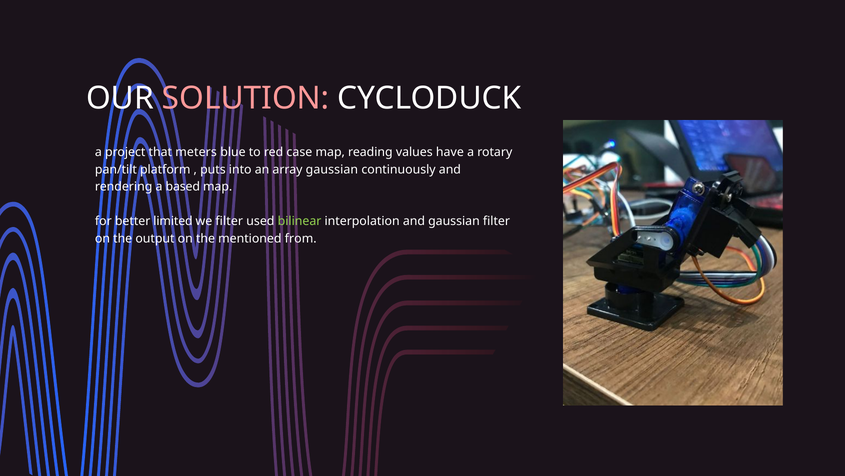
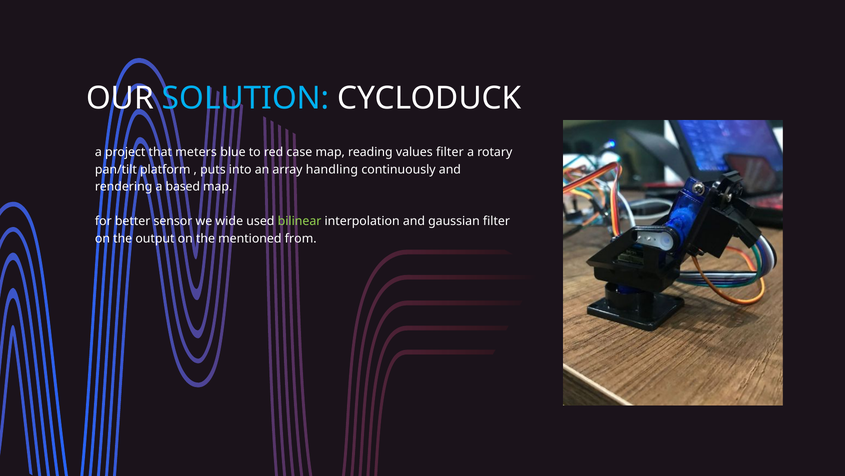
SOLUTION colour: pink -> light blue (246, 98)
values have: have -> filter (450, 152)
array gaussian: gaussian -> handling (332, 169)
limited: limited -> sensor (173, 221)
we filter: filter -> wide (229, 221)
